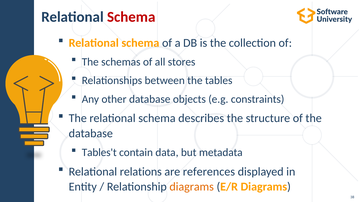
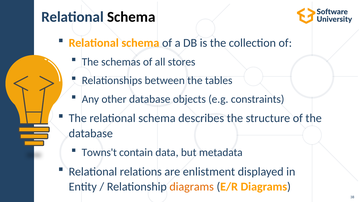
Schema colour: red -> black (131, 17)
Tables't: Tables't -> Towns't (99, 152)
references: references -> enlistment (209, 172)
